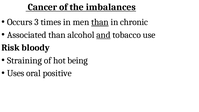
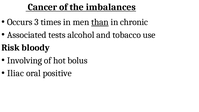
Associated than: than -> tests (57, 35)
and underline: present -> none (103, 35)
Straining: Straining -> Involving (25, 60)
being: being -> bolus (78, 60)
Uses: Uses -> Iliac (16, 73)
